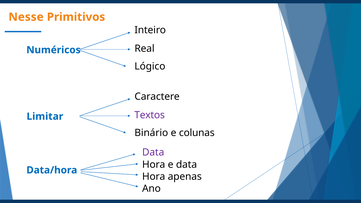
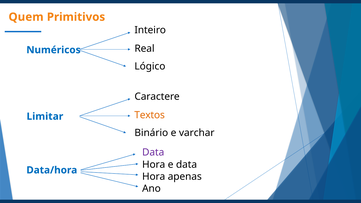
Nesse: Nesse -> Quem (26, 17)
Textos colour: purple -> orange (150, 115)
colunas: colunas -> varchar (197, 133)
